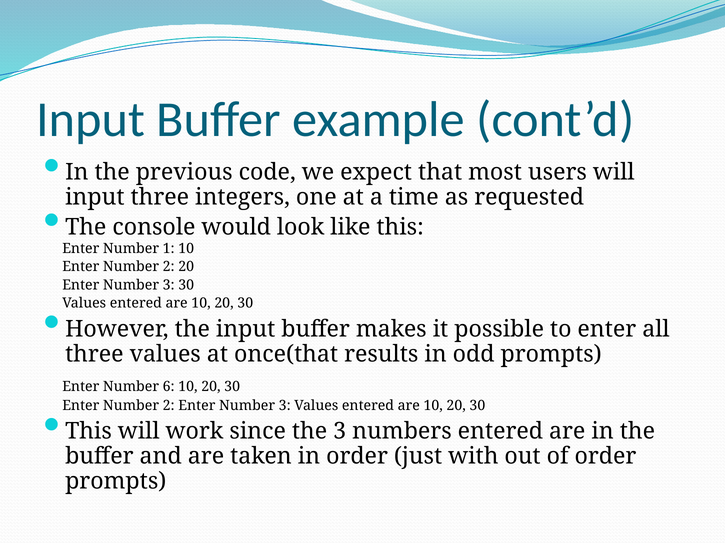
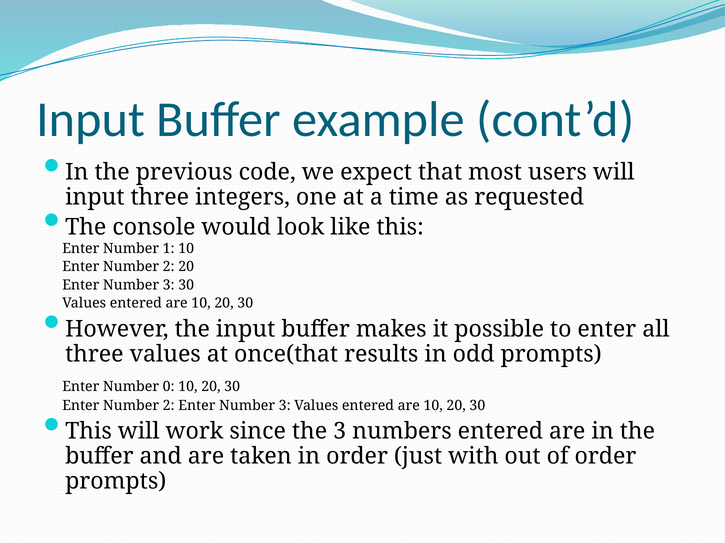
6: 6 -> 0 (169, 387)
